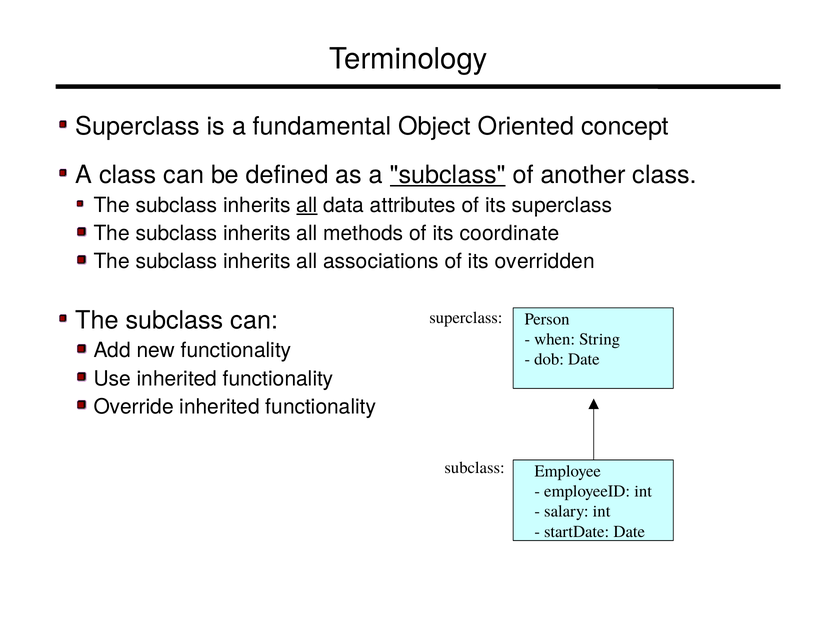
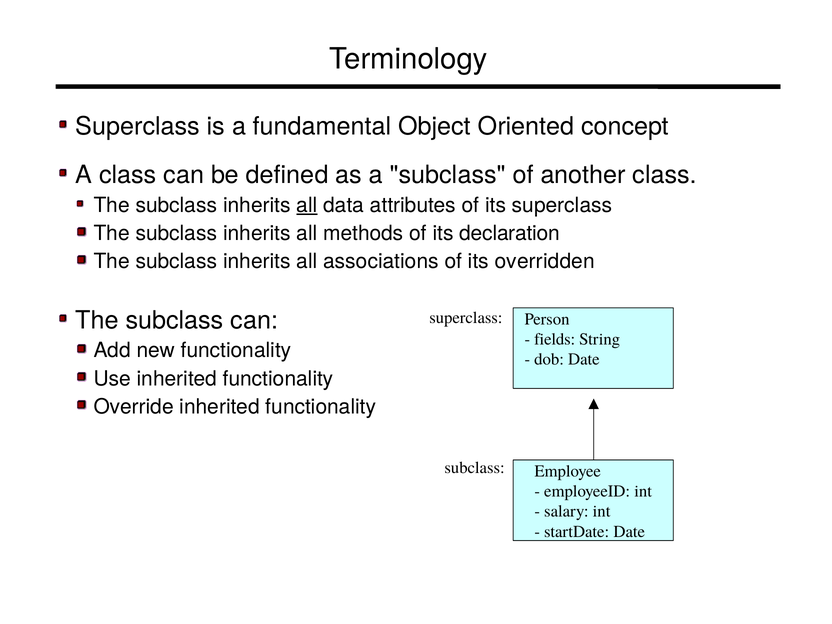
subclass underline: present -> none (448, 175)
coordinate: coordinate -> declaration (510, 233)
when: when -> fields (555, 339)
